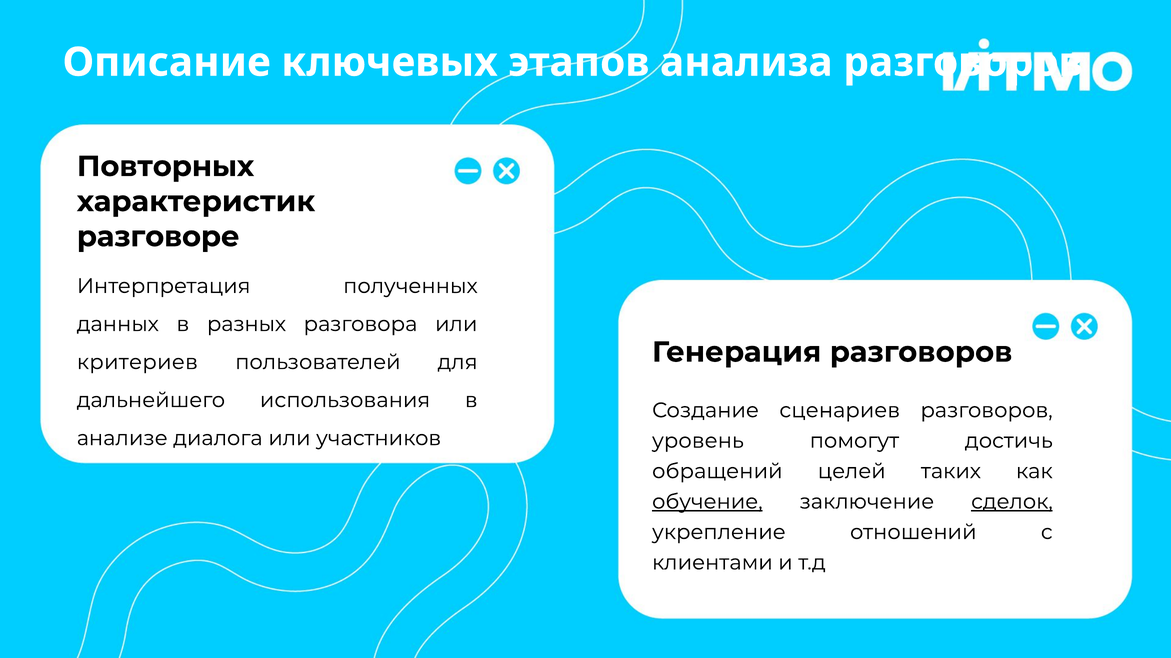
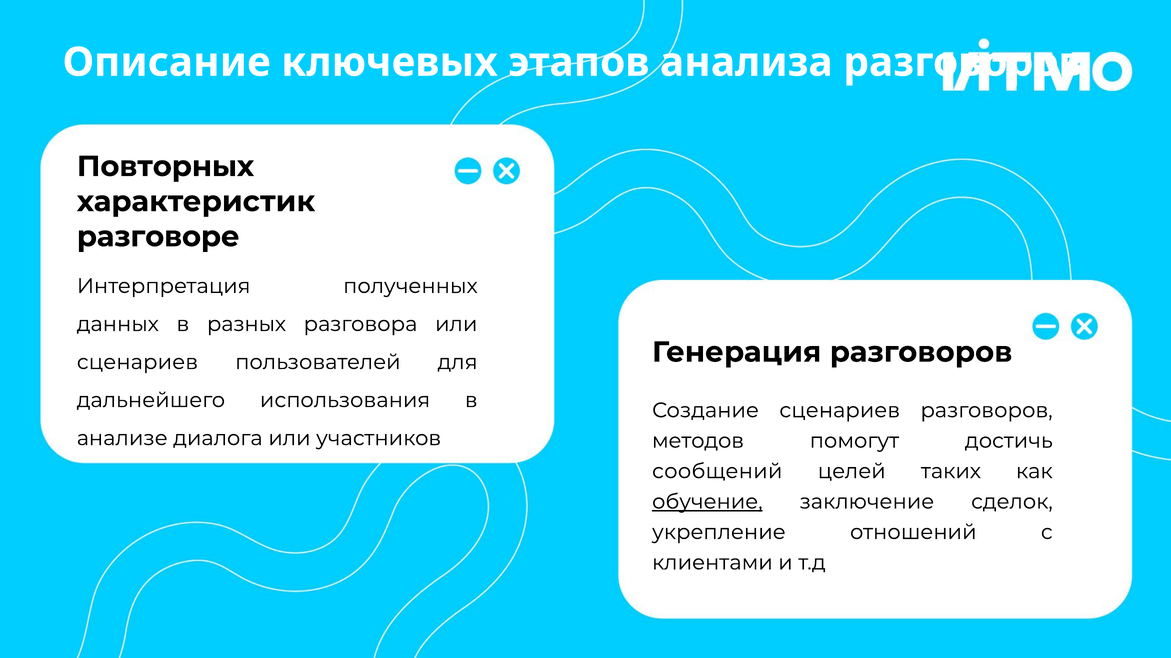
критериев: критериев -> сценариев (137, 362)
уровень: уровень -> методов (698, 441)
обращений: обращений -> сообщений (717, 472)
сделок underline: present -> none (1012, 502)
